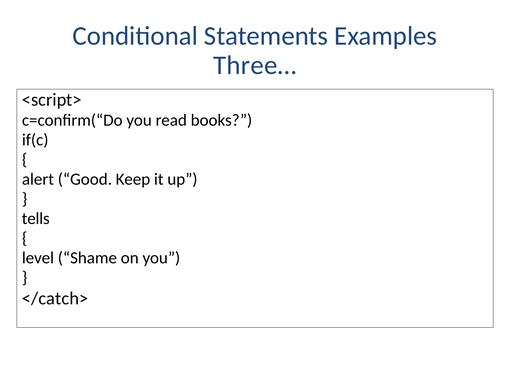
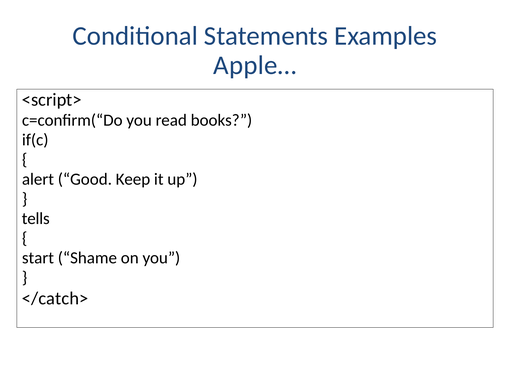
Three…: Three… -> Apple… (255, 65)
level: level -> start (38, 258)
